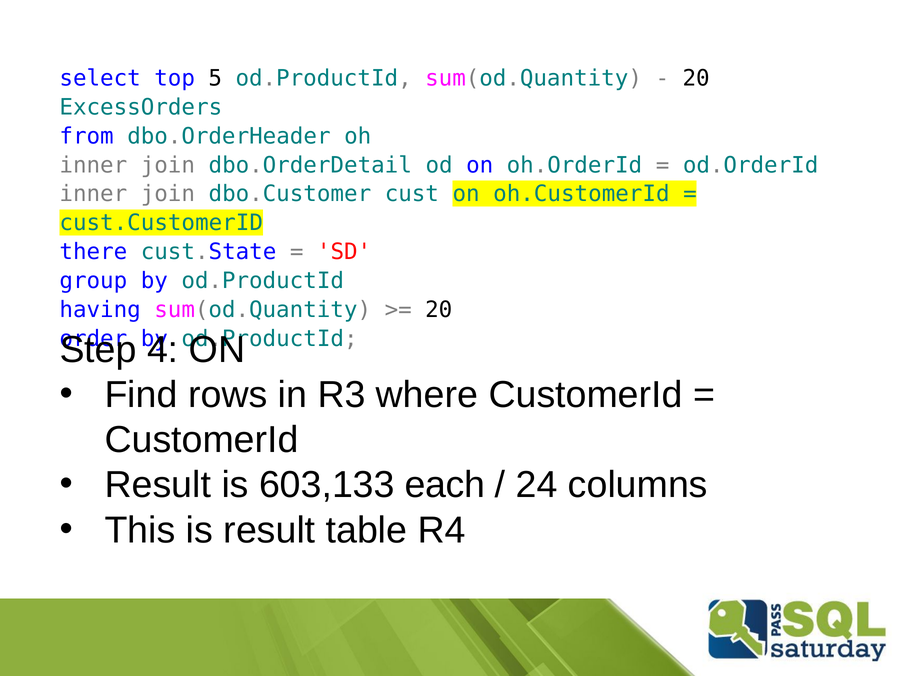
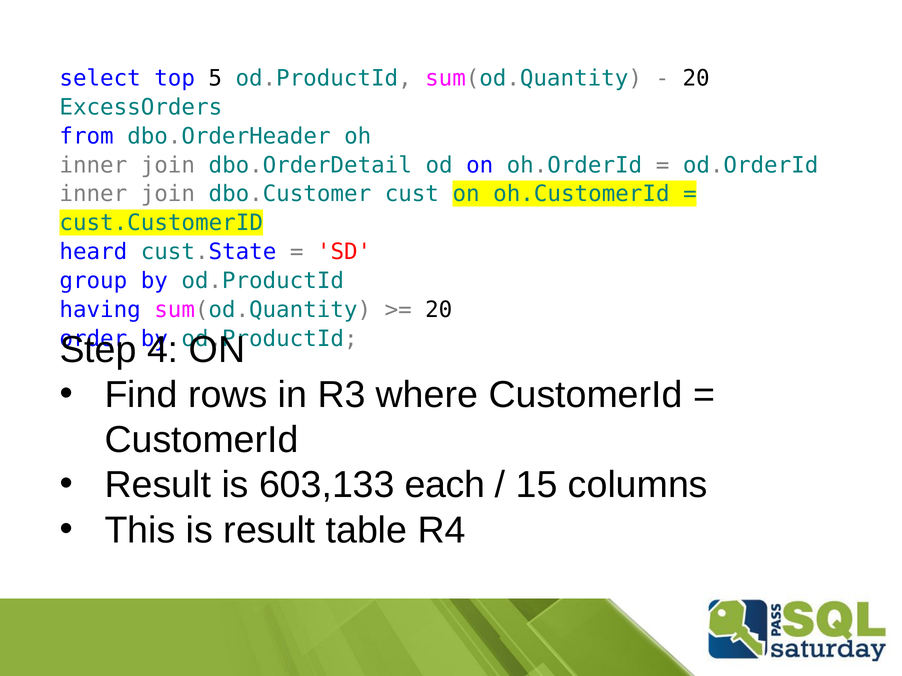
there: there -> heard (93, 252)
24: 24 -> 15 (537, 485)
